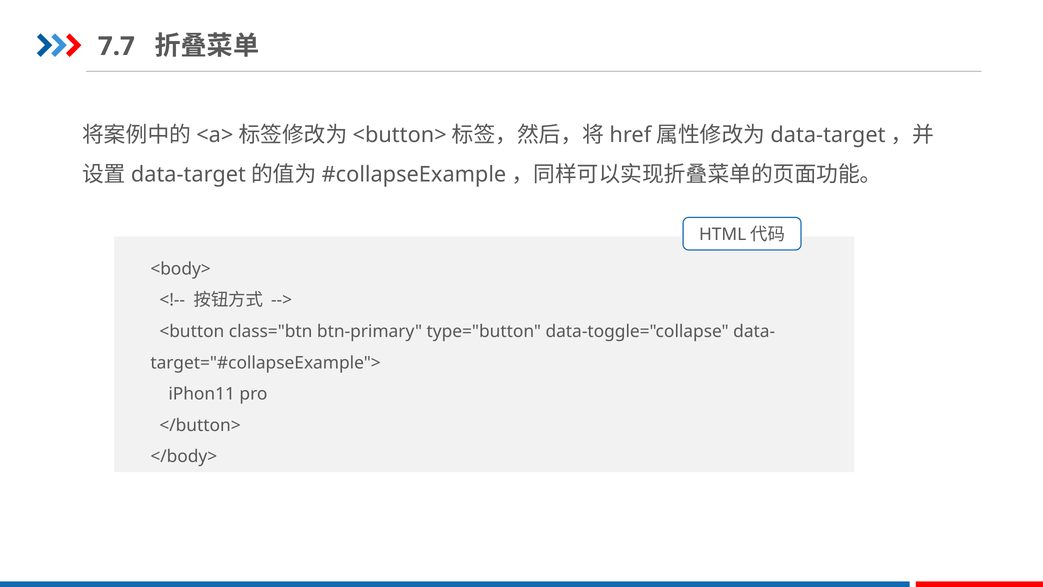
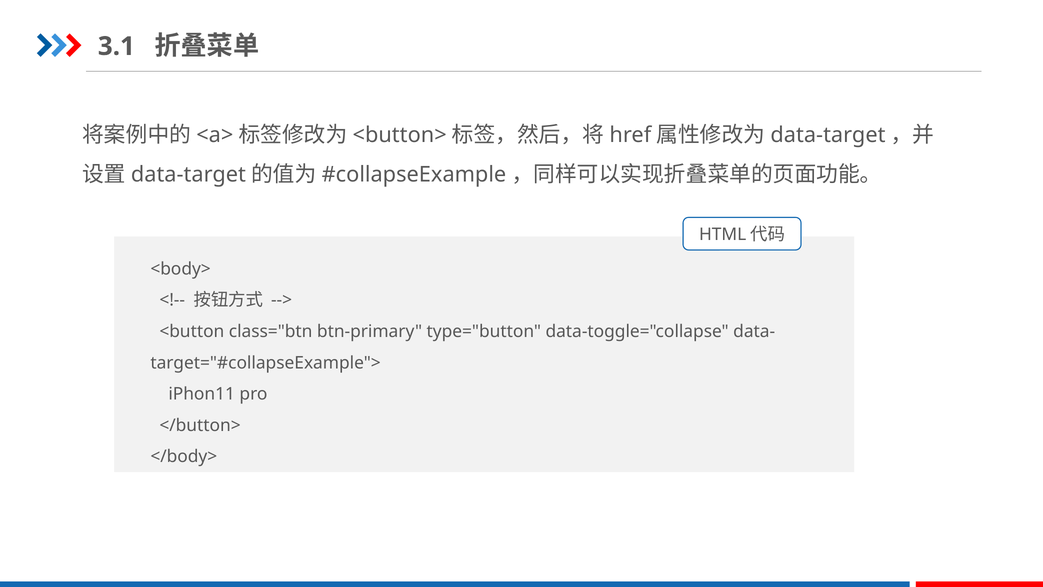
7.7: 7.7 -> 3.1 (116, 46)
